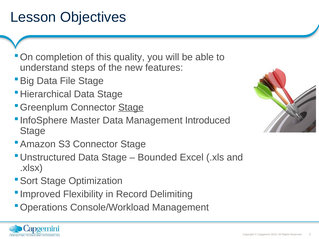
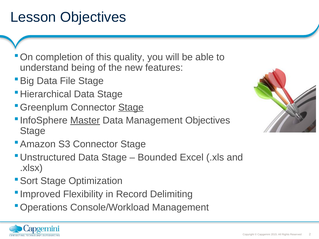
steps: steps -> being (83, 68)
Master underline: none -> present (85, 121)
Management Introduced: Introduced -> Objectives (208, 121)
